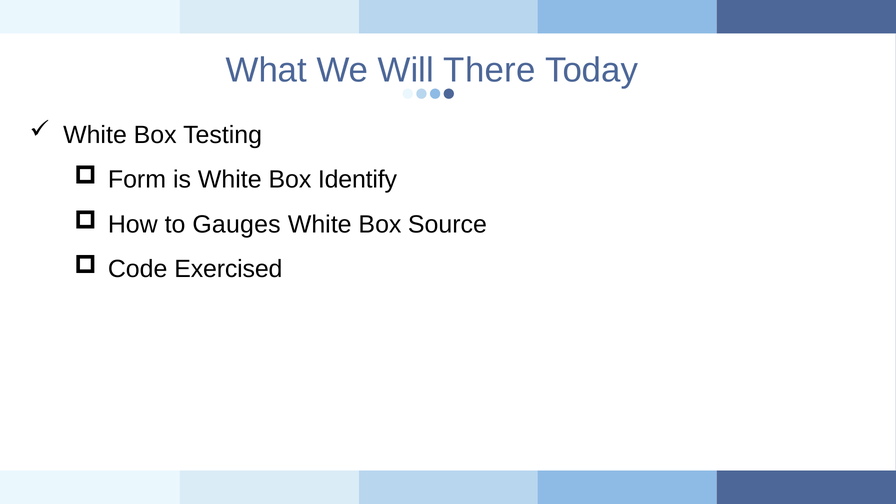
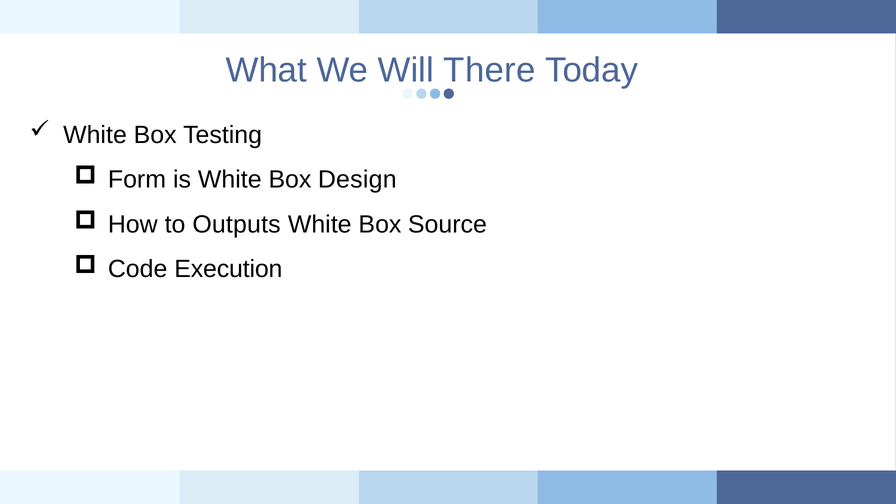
Identify: Identify -> Design (357, 180)
Gauges: Gauges -> Outputs (237, 224)
Exercised: Exercised -> Execution (228, 269)
